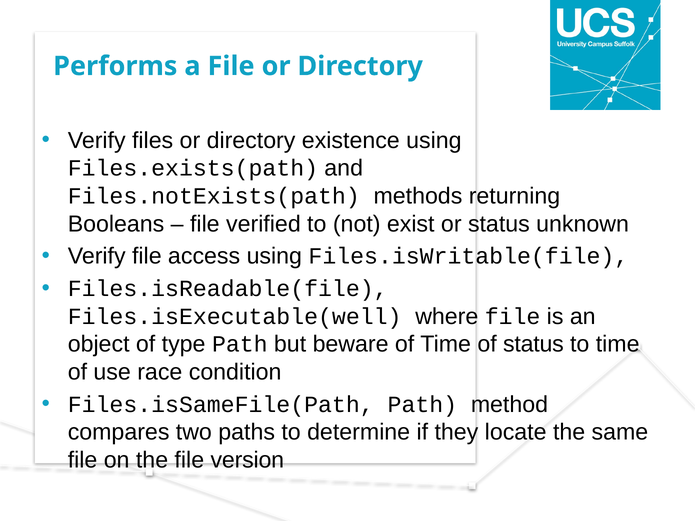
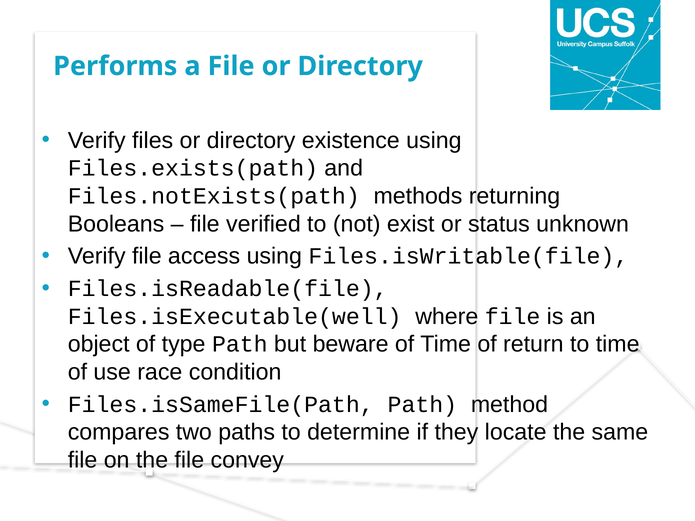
of status: status -> return (533, 344)
version: version -> convey (247, 460)
